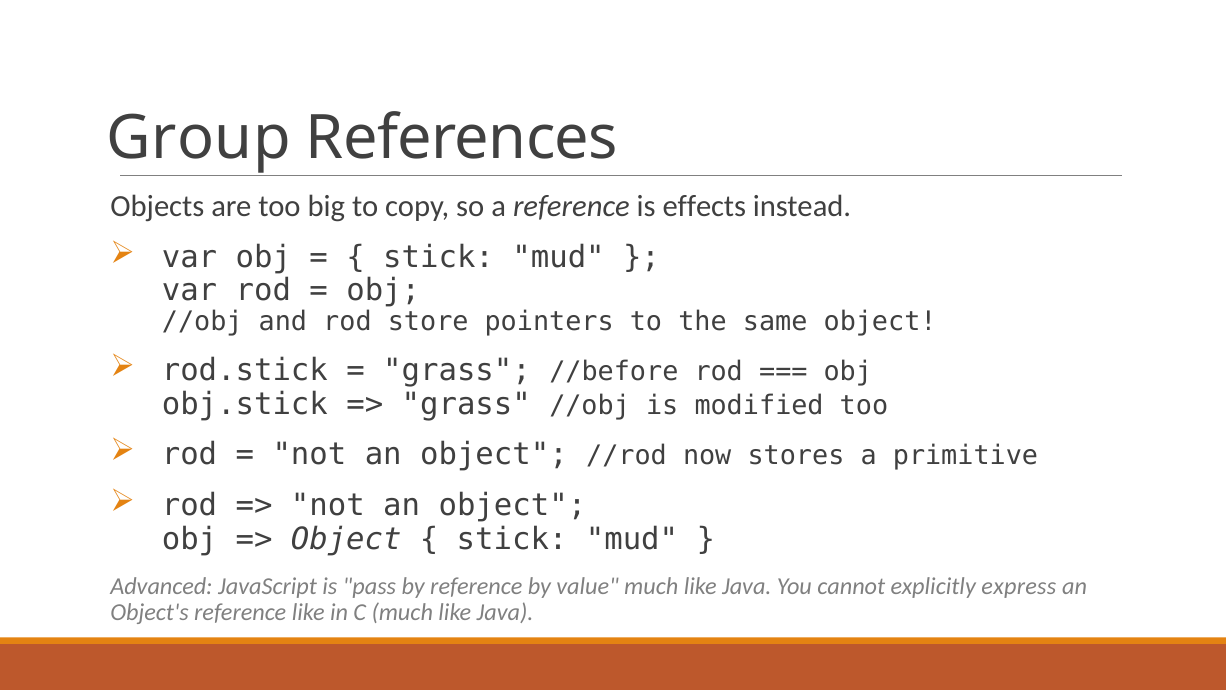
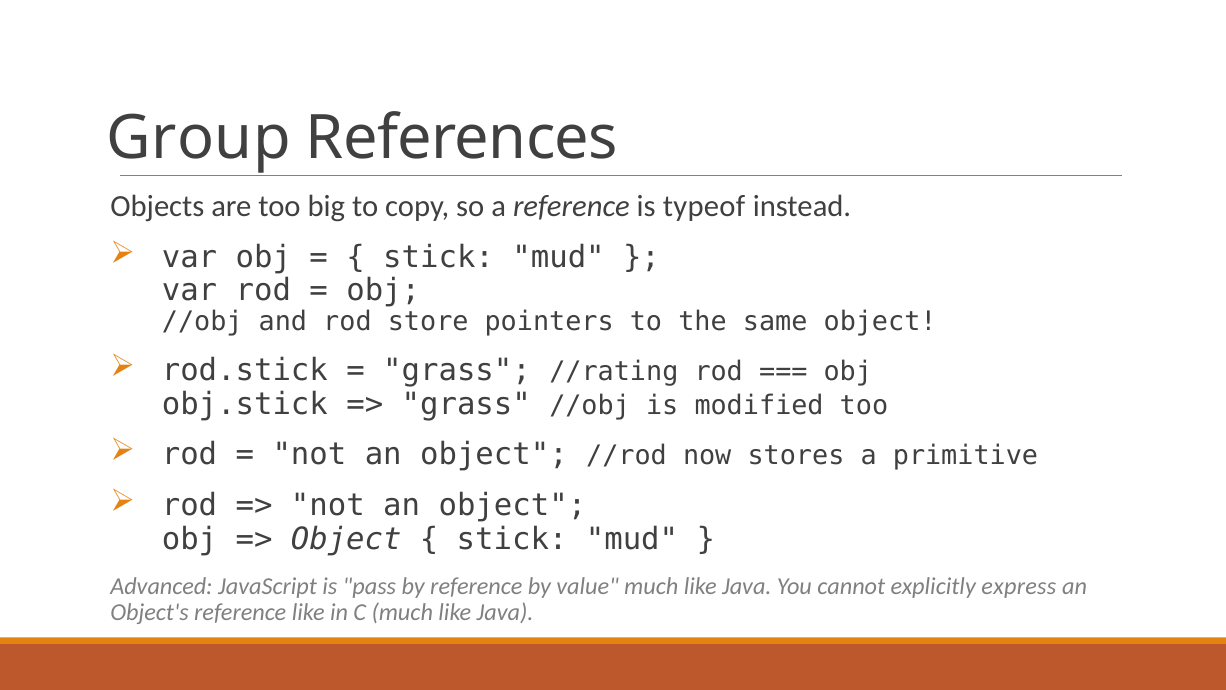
effects: effects -> typeof (704, 207)
//before: //before -> //rating (614, 372)
